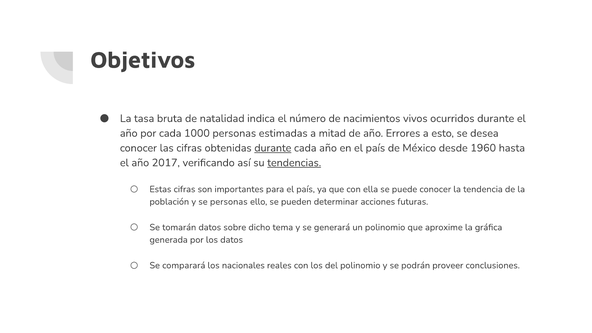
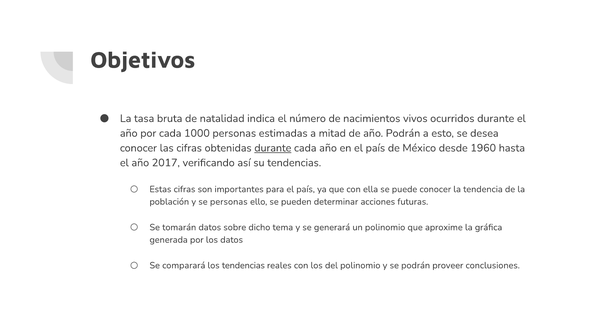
año Errores: Errores -> Podrán (403, 133)
tendencias underline: present -> none (294, 163)
los nacionales: nacionales -> tendencias (243, 265)
